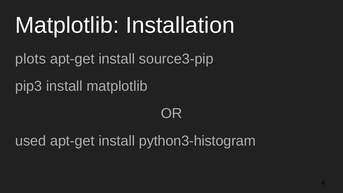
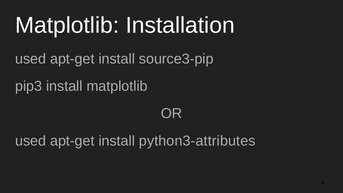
plots: plots -> used (31, 59)
python3-histogram: python3-histogram -> python3-attributes (197, 141)
